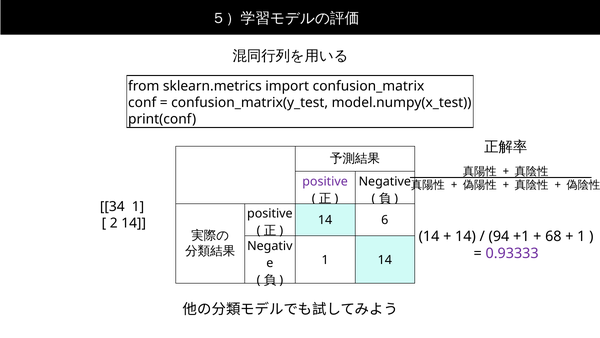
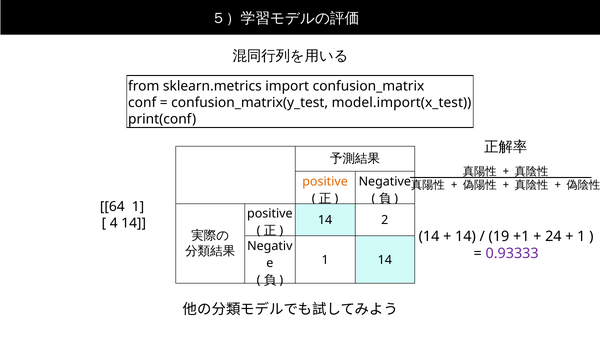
model.numpy(x_test: model.numpy(x_test -> model.import(x_test (402, 102)
positive colour: purple -> orange (325, 181)
34: 34 -> 64 (112, 206)
6: 6 -> 2 (385, 220)
2: 2 -> 4 (114, 223)
94: 94 -> 19 (499, 236)
68: 68 -> 24 (553, 236)
